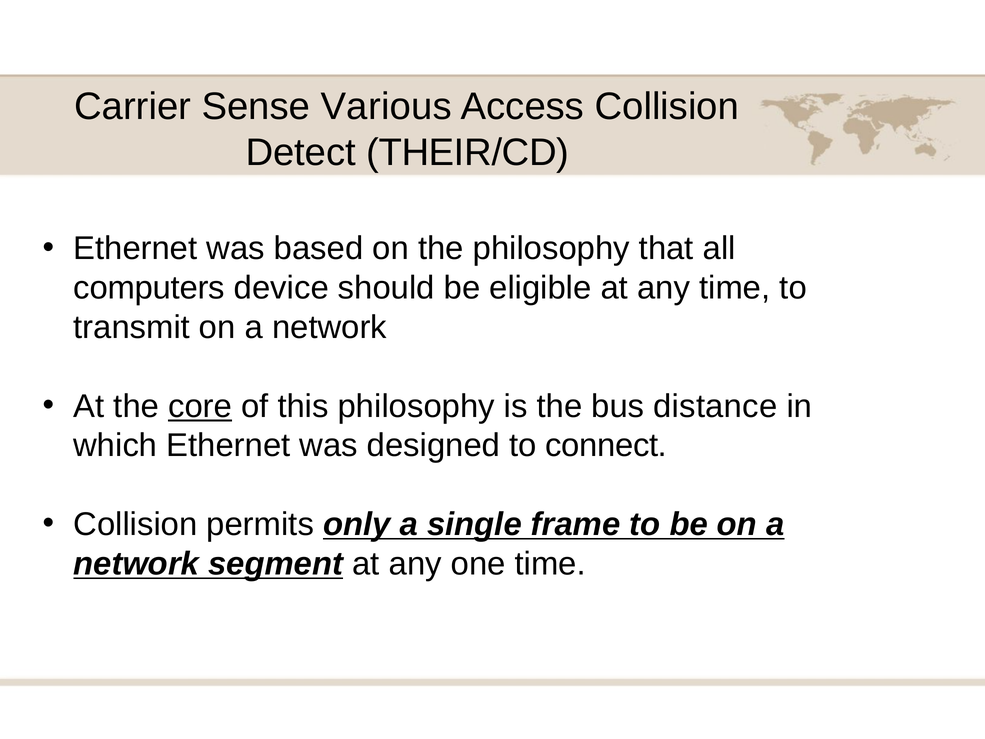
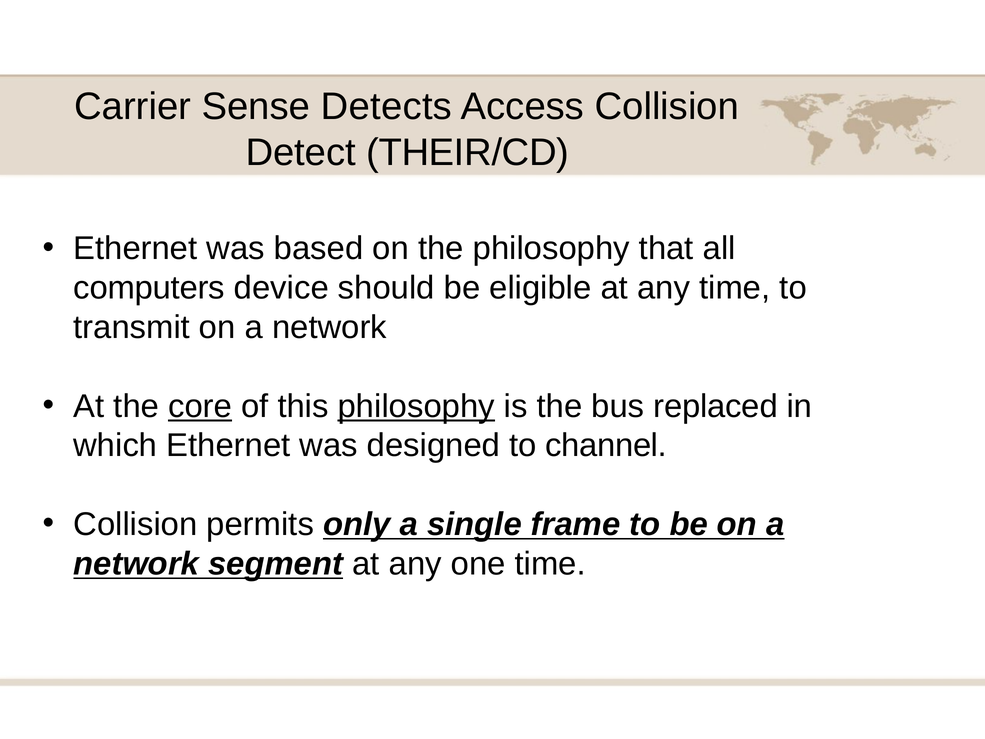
Various: Various -> Detects (386, 107)
philosophy underline: none -> present (416, 406)
distance: distance -> replaced (716, 406)
connect: connect -> channel (606, 445)
